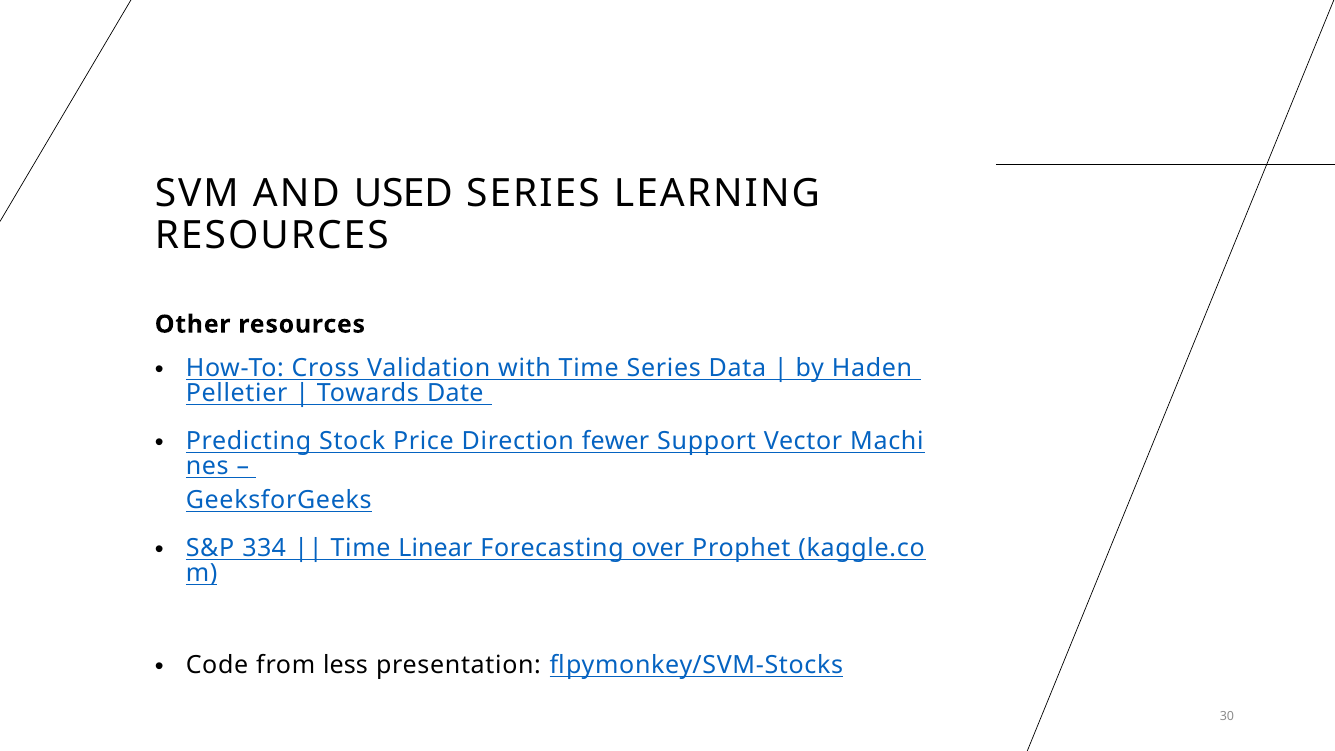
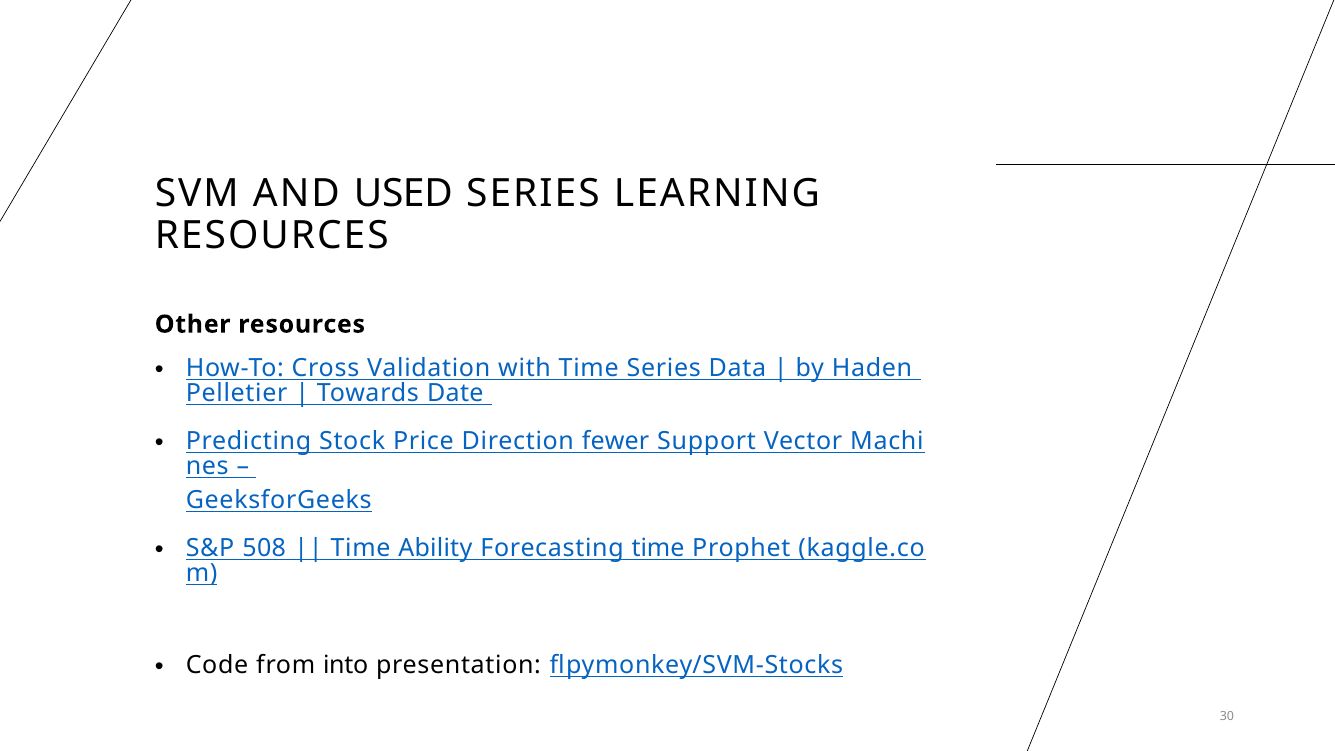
334: 334 -> 508 (264, 548)
Linear: Linear -> Ability (435, 548)
Forecasting over: over -> time (658, 548)
less: less -> into (346, 665)
